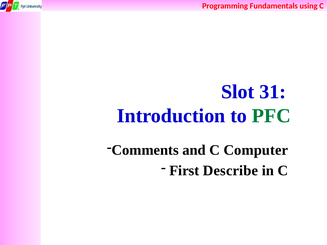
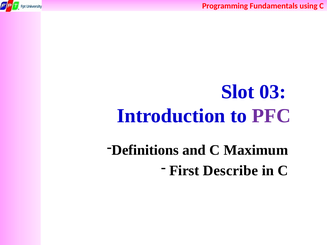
31: 31 -> 03 (273, 92)
PFC colour: green -> purple (271, 116)
Comments: Comments -> Definitions (145, 150)
Computer: Computer -> Maximum (256, 150)
